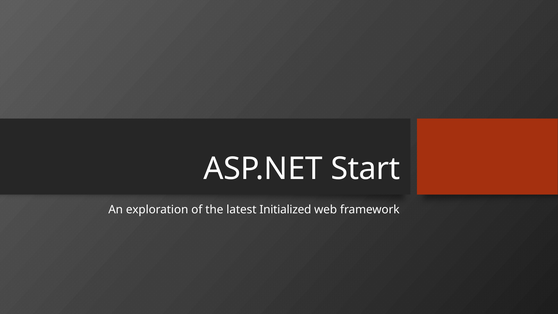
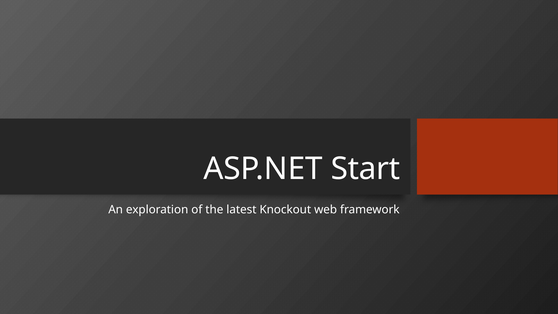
Initialized: Initialized -> Knockout (285, 209)
